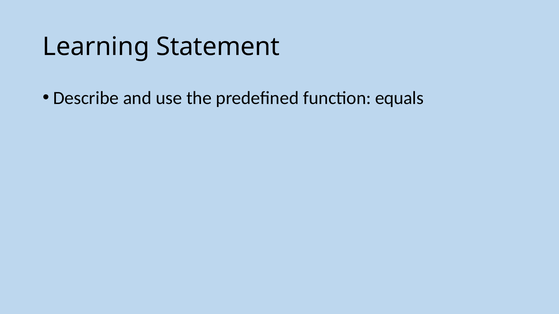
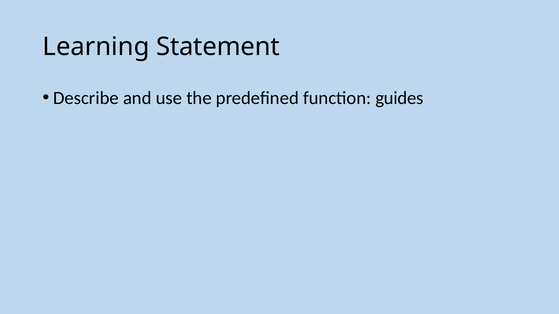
equals: equals -> guides (399, 98)
